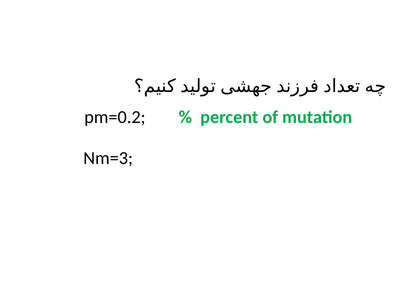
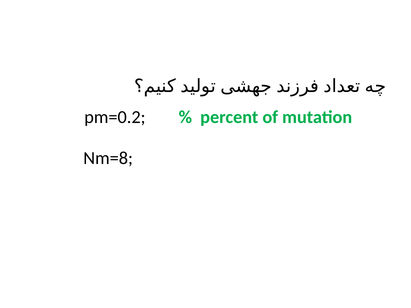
Nm=3: Nm=3 -> Nm=8 (108, 158)
